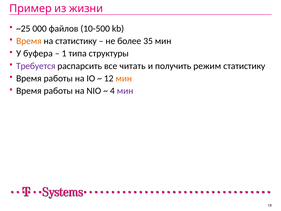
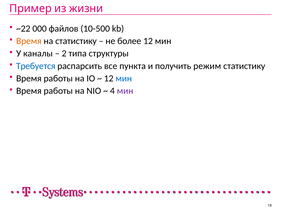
~25: ~25 -> ~22 (23, 29)
более 35: 35 -> 12 (148, 41)
буфера: буфера -> каналы (38, 53)
1: 1 -> 2 (64, 53)
Требуется colour: purple -> blue (36, 66)
читать: читать -> пункта (133, 66)
мин colour: orange -> blue (124, 78)
